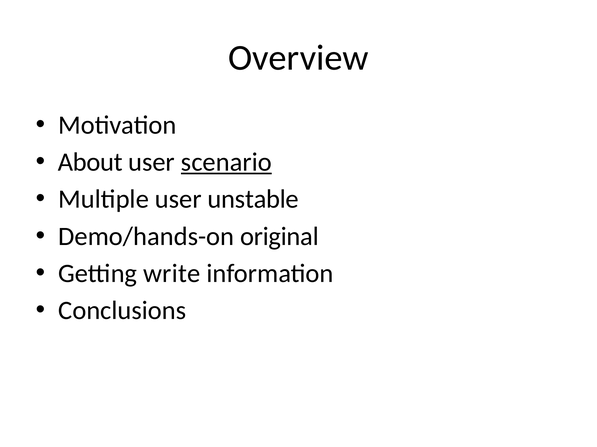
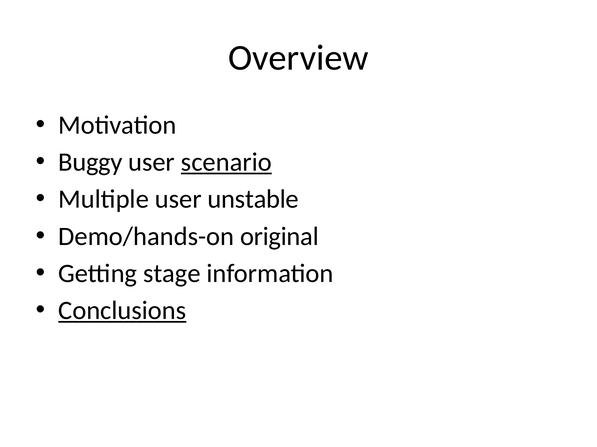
About: About -> Buggy (90, 162)
write: write -> stage (172, 274)
Conclusions underline: none -> present (122, 311)
